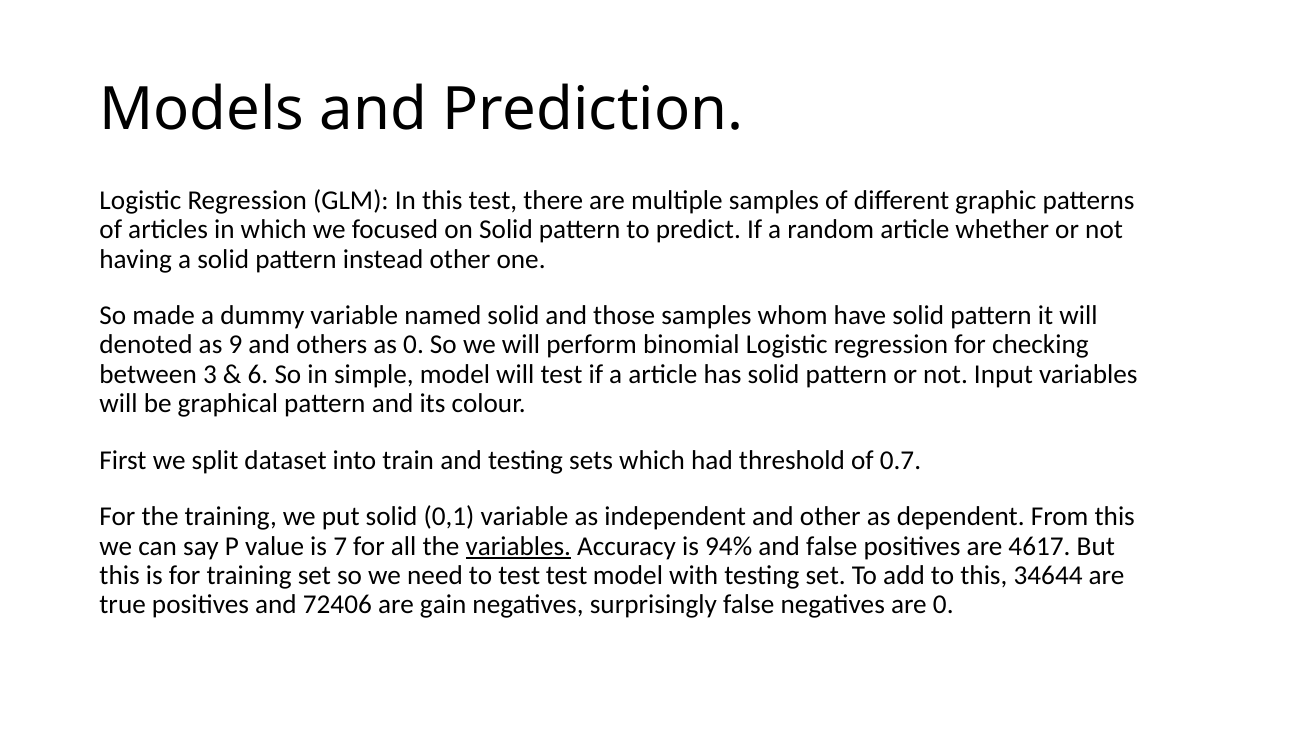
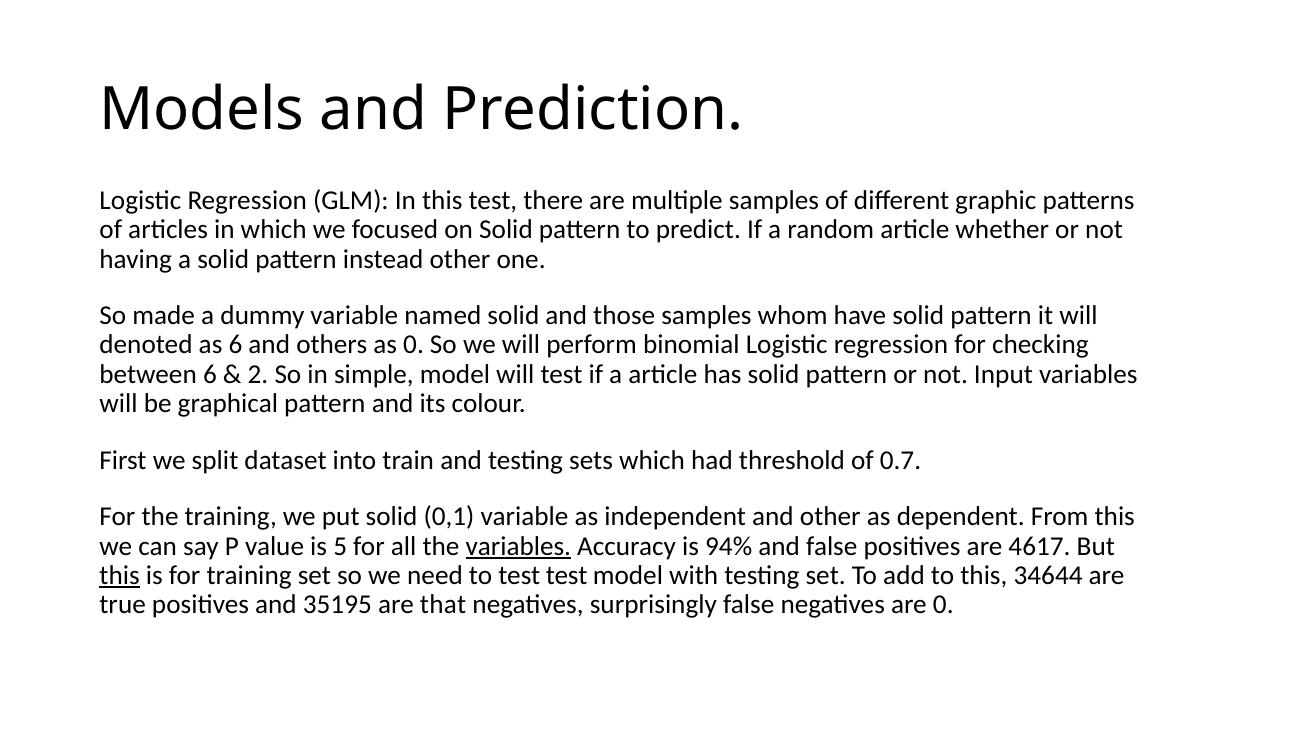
as 9: 9 -> 6 (235, 345)
between 3: 3 -> 6 (210, 374)
6: 6 -> 2 (258, 374)
7: 7 -> 5 (340, 546)
this underline: none -> present (120, 576)
72406: 72406 -> 35195 (337, 605)
gain: gain -> that (443, 605)
